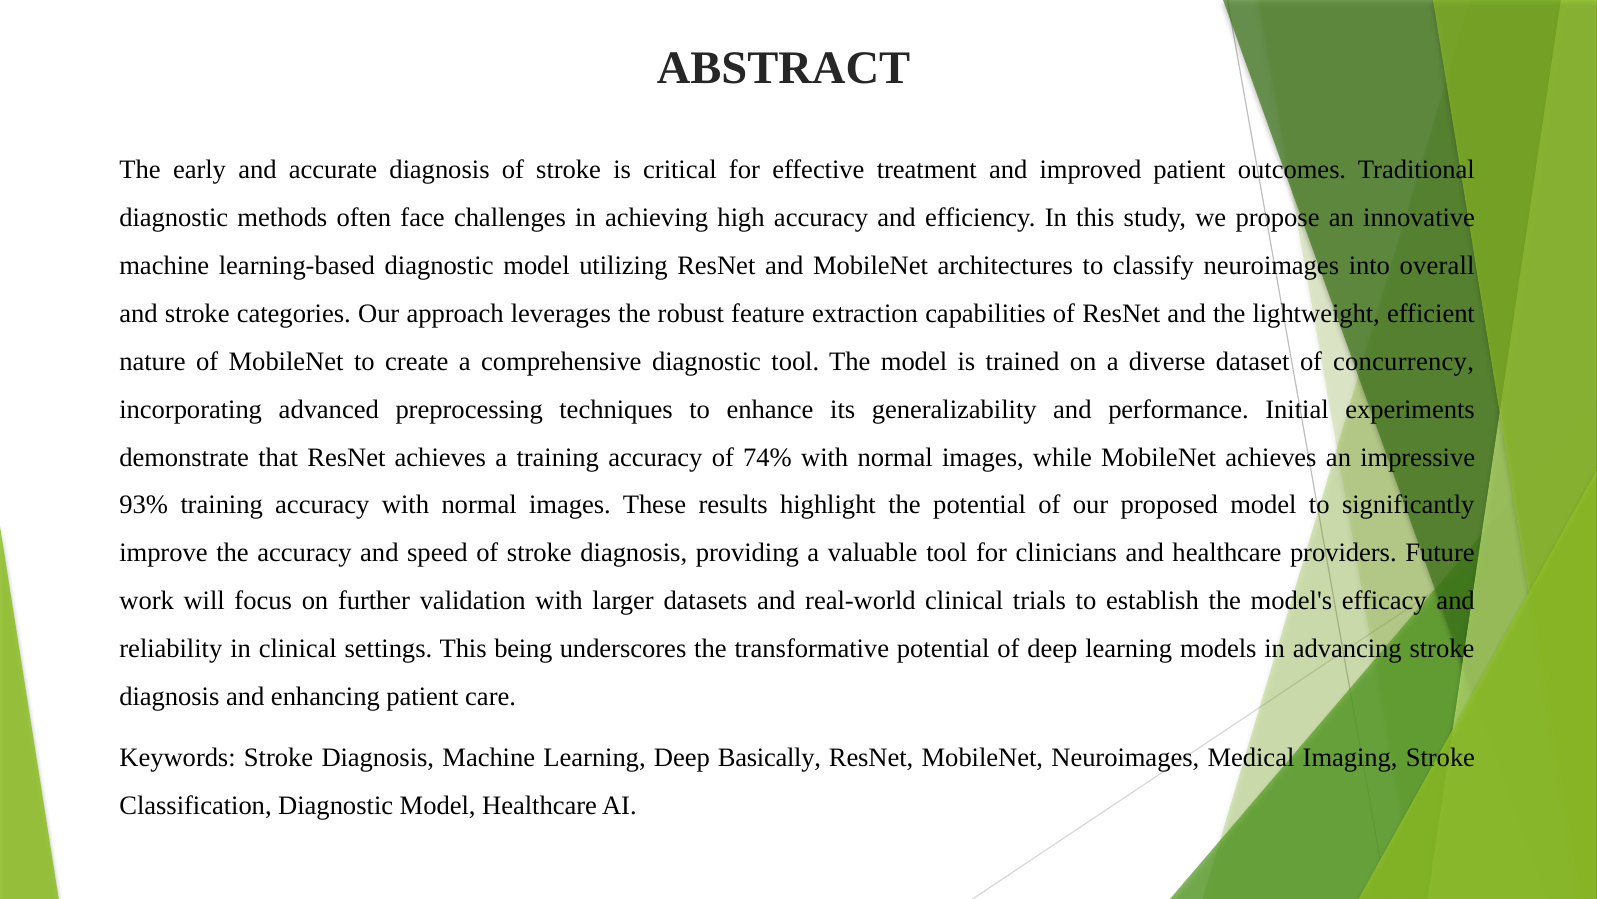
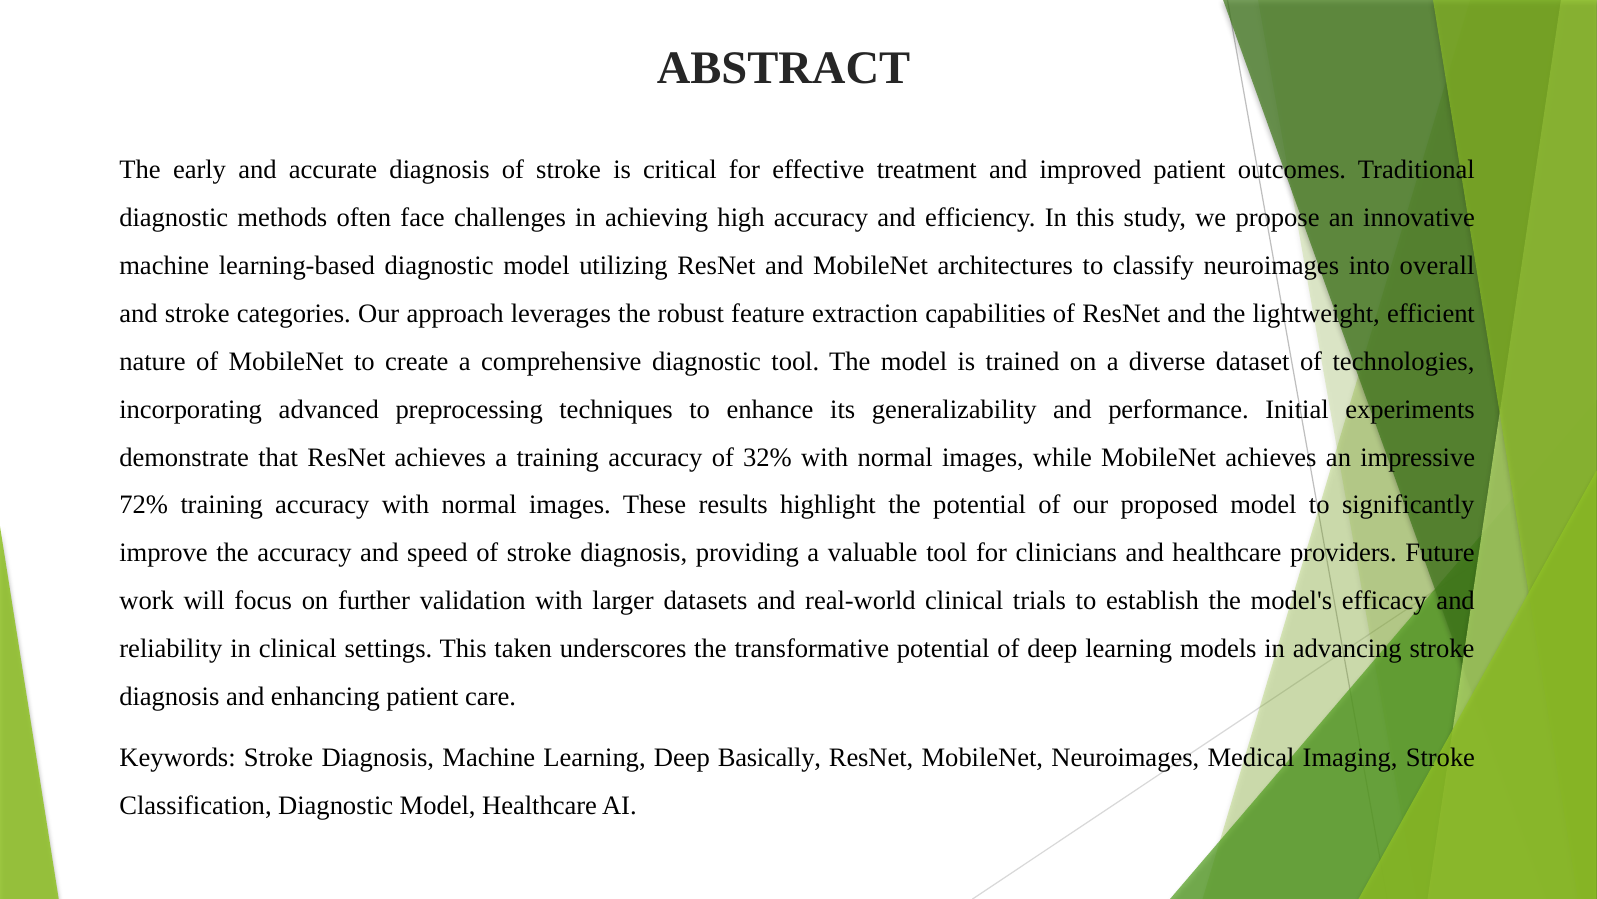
concurrency: concurrency -> technologies (1404, 361)
74%: 74% -> 32% (768, 457)
93%: 93% -> 72% (144, 505)
being: being -> taken (523, 648)
